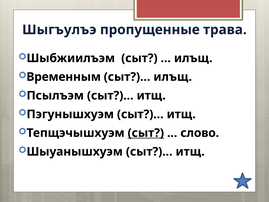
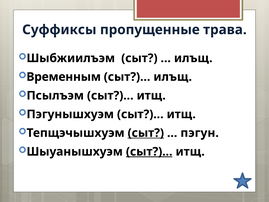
Шыгъулъэ: Шыгъулъэ -> Суффиксы (59, 30)
слово: слово -> пэгун (200, 133)
сыт?)… underline: none -> present (149, 151)
